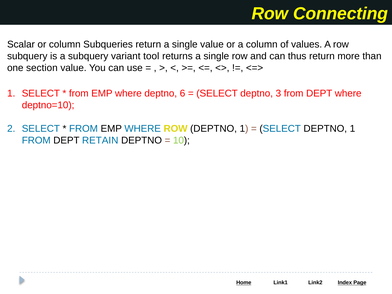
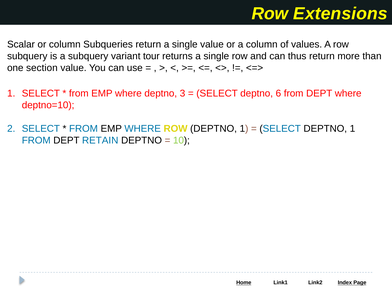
Connecting: Connecting -> Extensions (340, 14)
tool: tool -> tour (151, 56)
6: 6 -> 3 (183, 93)
3: 3 -> 6 (278, 93)
